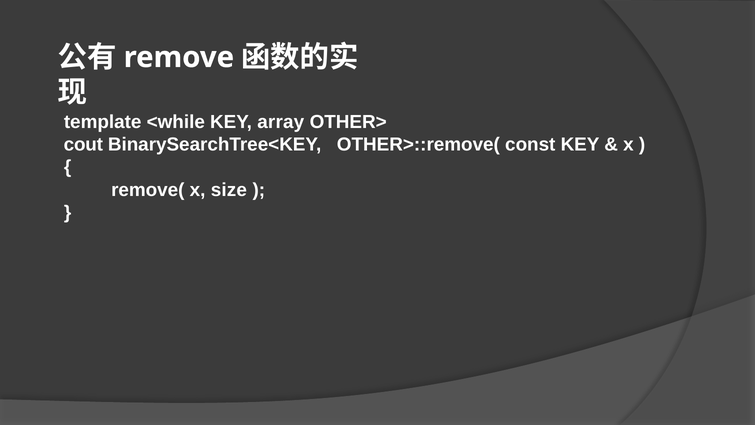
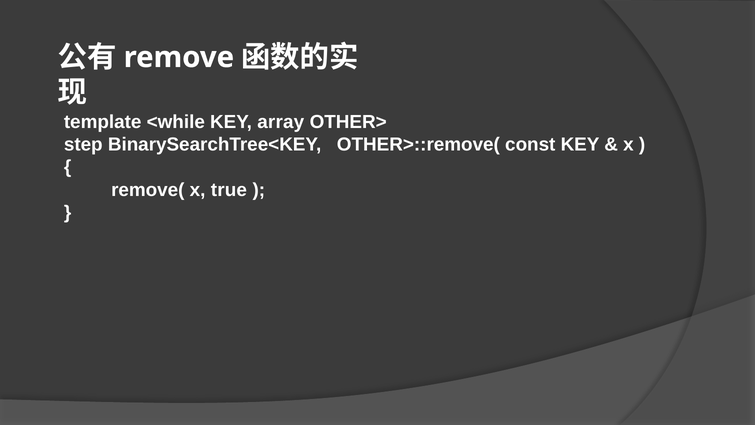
cout: cout -> step (83, 144)
size: size -> true (229, 190)
